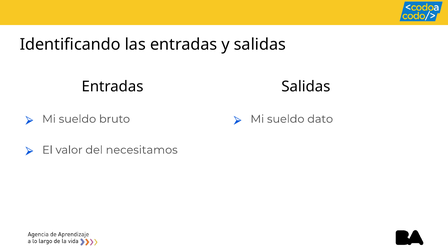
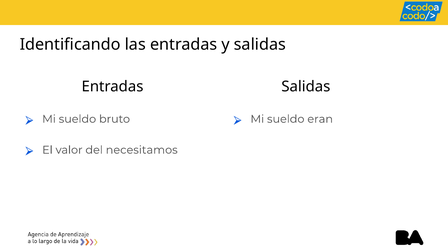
dato: dato -> eran (320, 119)
